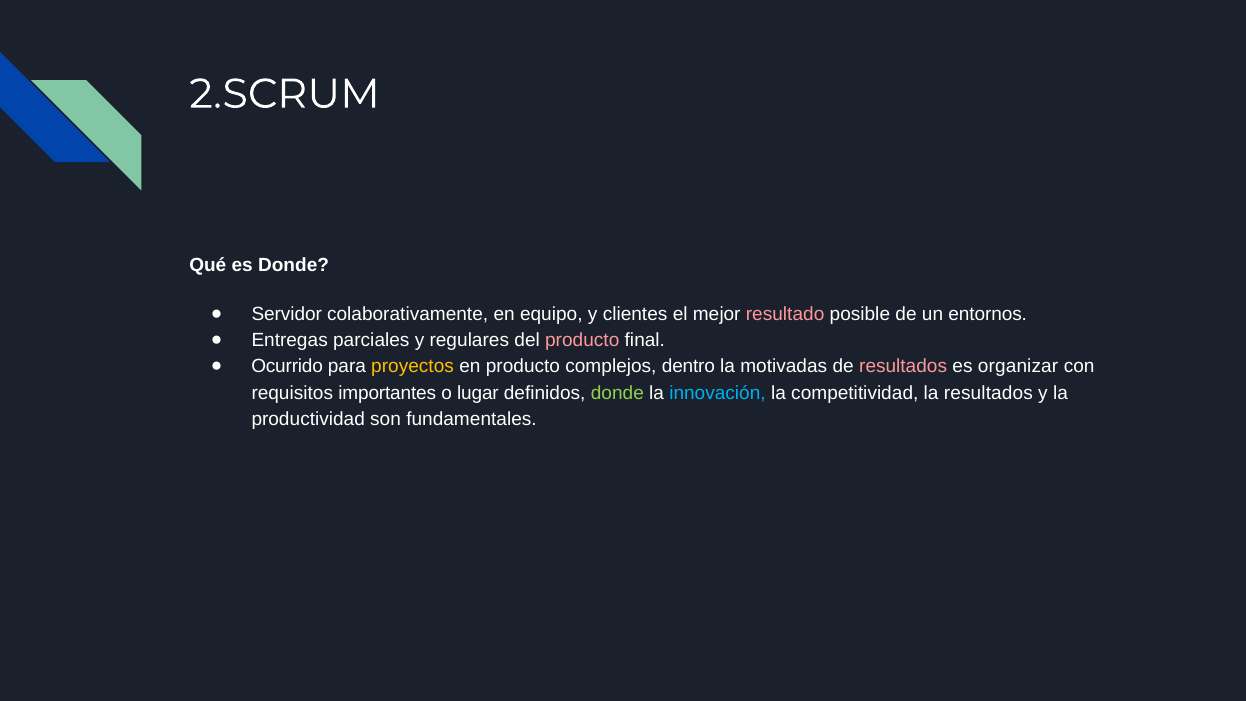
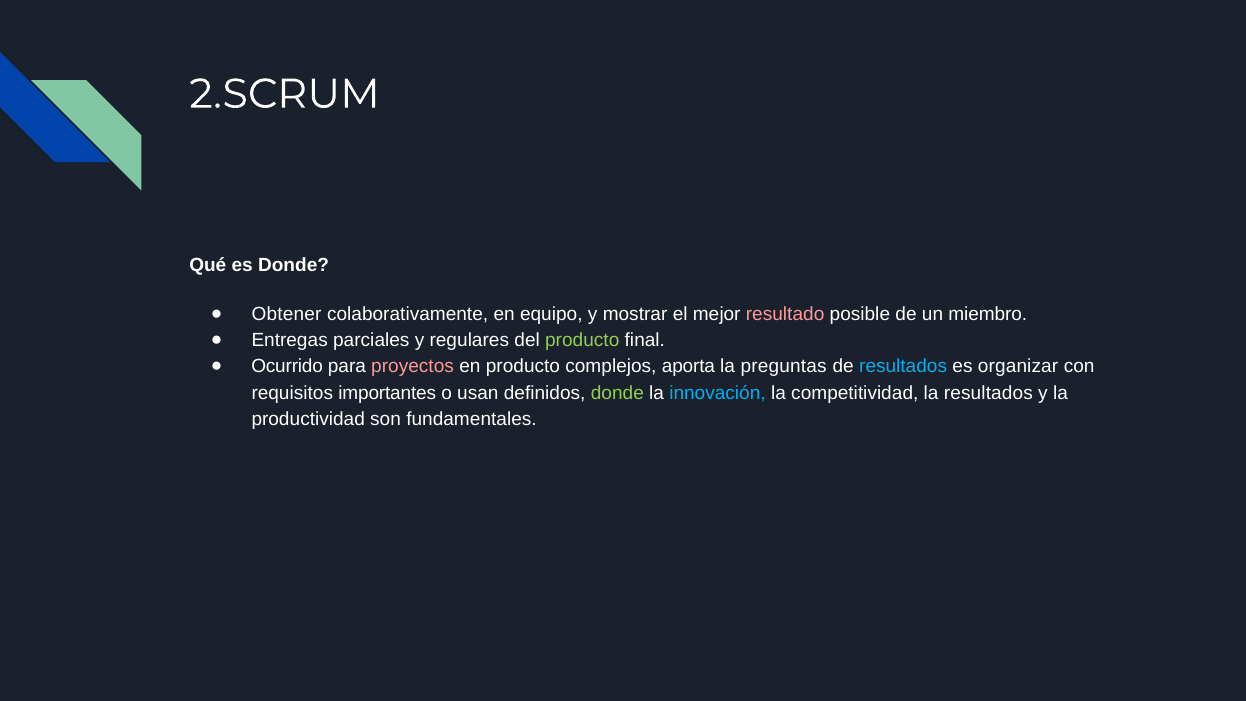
Servidor: Servidor -> Obtener (287, 314)
clientes: clientes -> mostrar (635, 314)
entornos: entornos -> miembro (988, 314)
producto colour: pink -> light green (582, 340)
proyectos colour: yellow -> pink (413, 367)
dentro: dentro -> aporta (688, 367)
motivadas: motivadas -> preguntas (784, 367)
resultados colour: pink -> light blue (903, 367)
lugar: lugar -> usan (478, 393)
